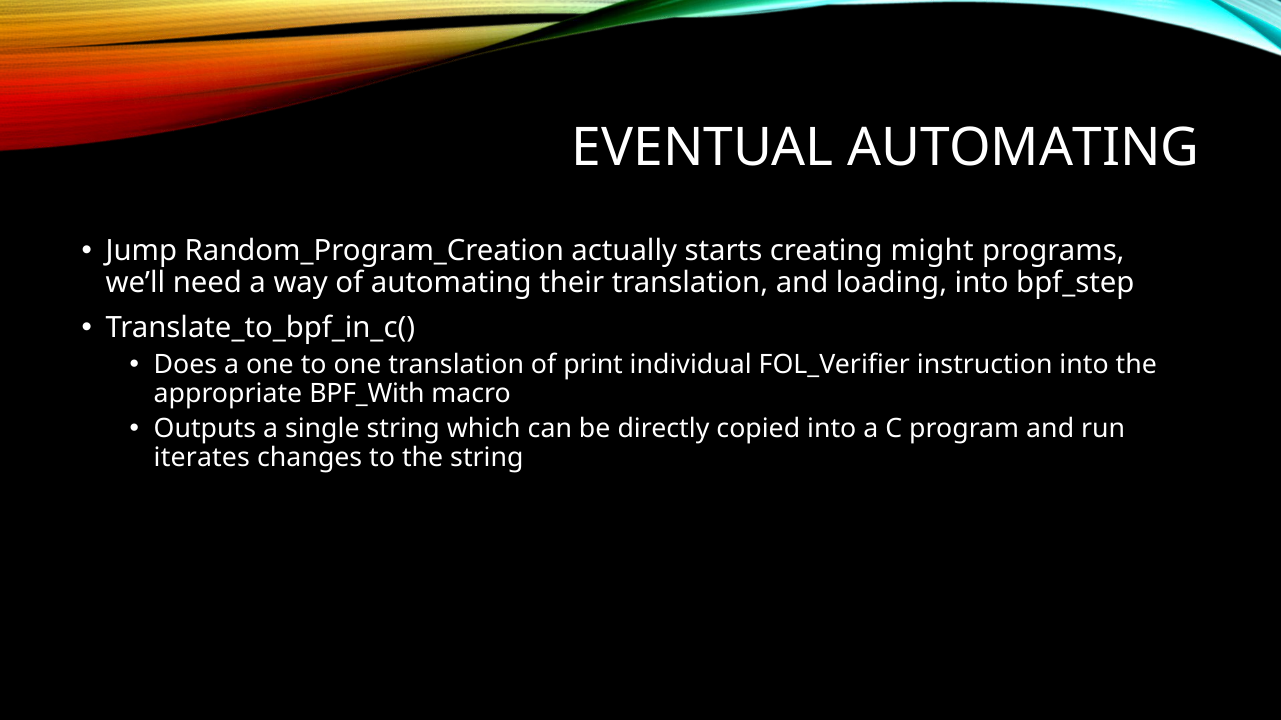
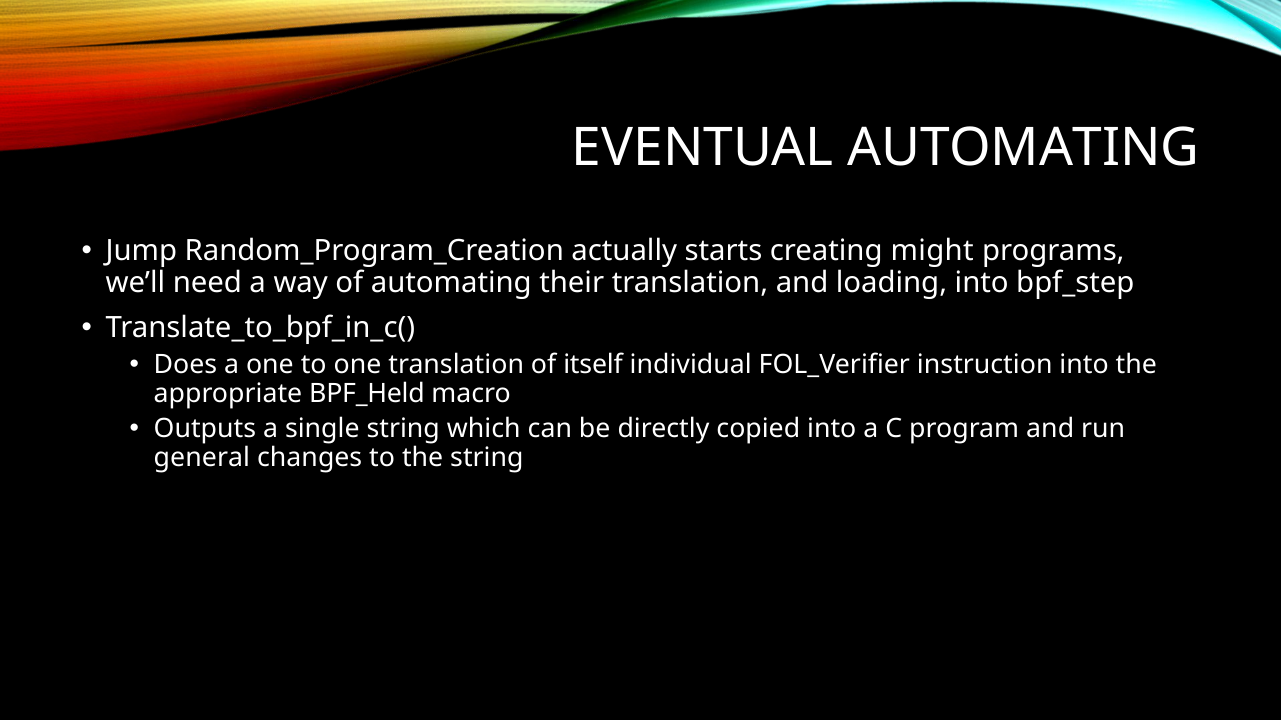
print: print -> itself (593, 365)
BPF_With: BPF_With -> BPF_Held (367, 394)
iterates: iterates -> general (202, 458)
